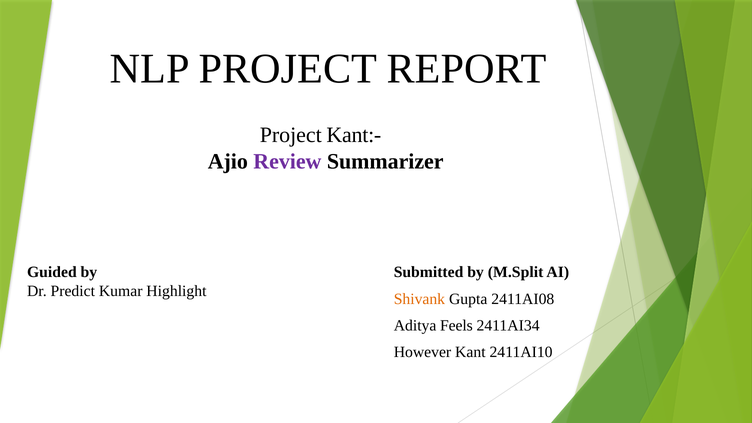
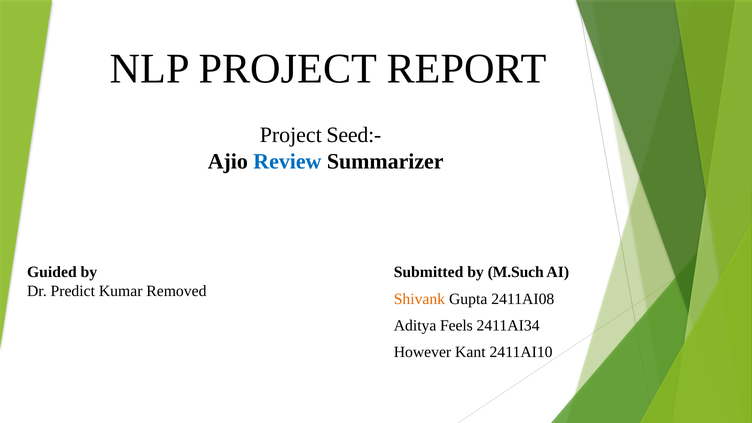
Kant:-: Kant:- -> Seed:- (354, 135)
Review colour: purple -> blue (287, 161)
M.Split: M.Split -> M.Such (516, 272)
Highlight: Highlight -> Removed (176, 291)
